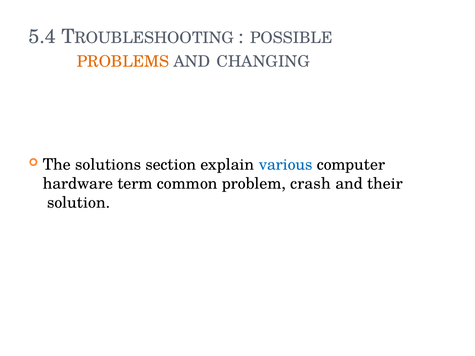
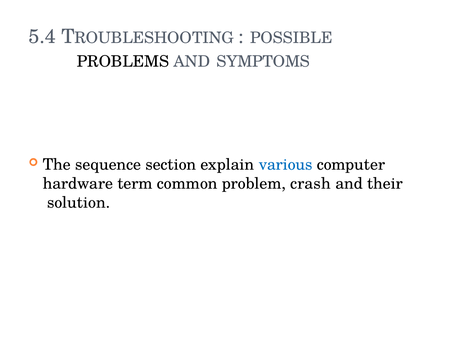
PROBLEMS colour: orange -> black (123, 62)
CHANGING: CHANGING -> SYMPTOMS (263, 62)
solutions: solutions -> sequence (108, 165)
